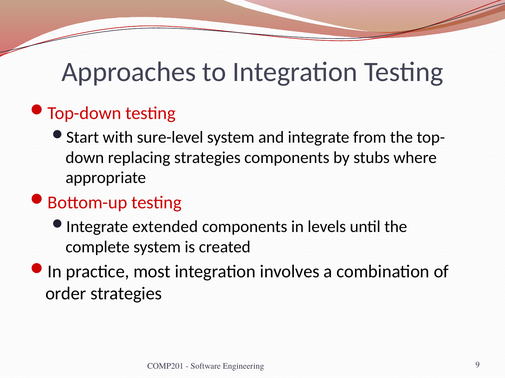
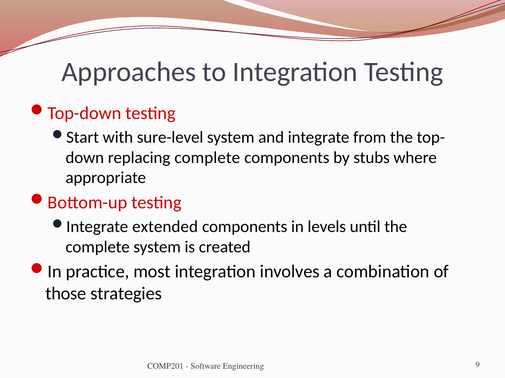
replacing strategies: strategies -> complete (207, 158)
order: order -> those (66, 294)
